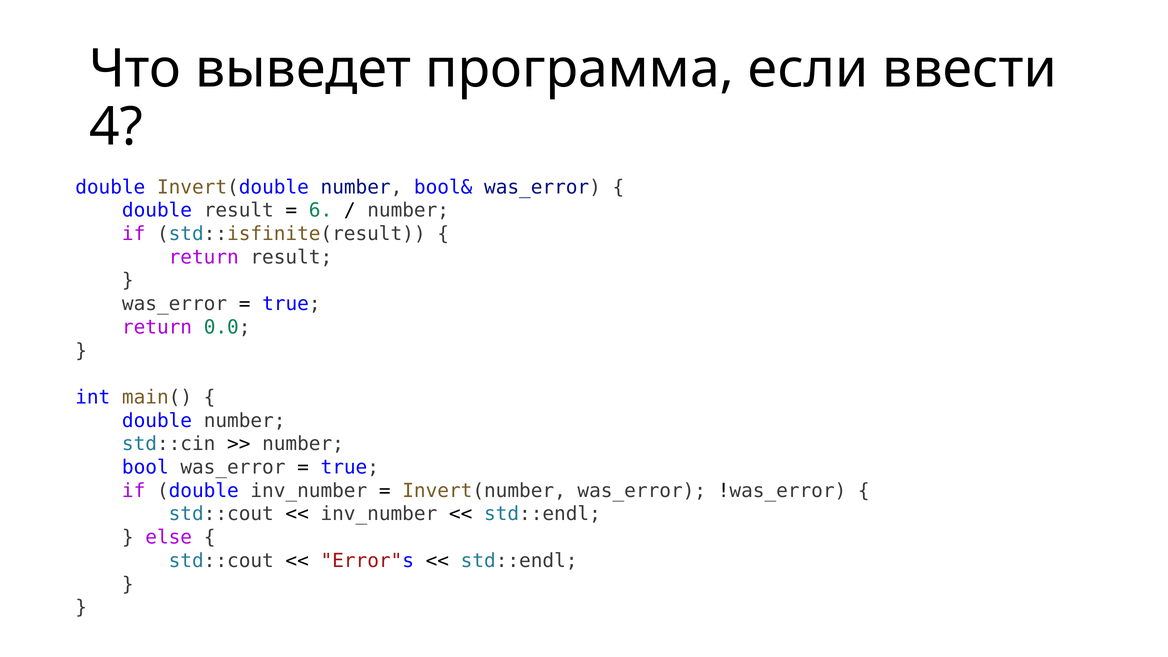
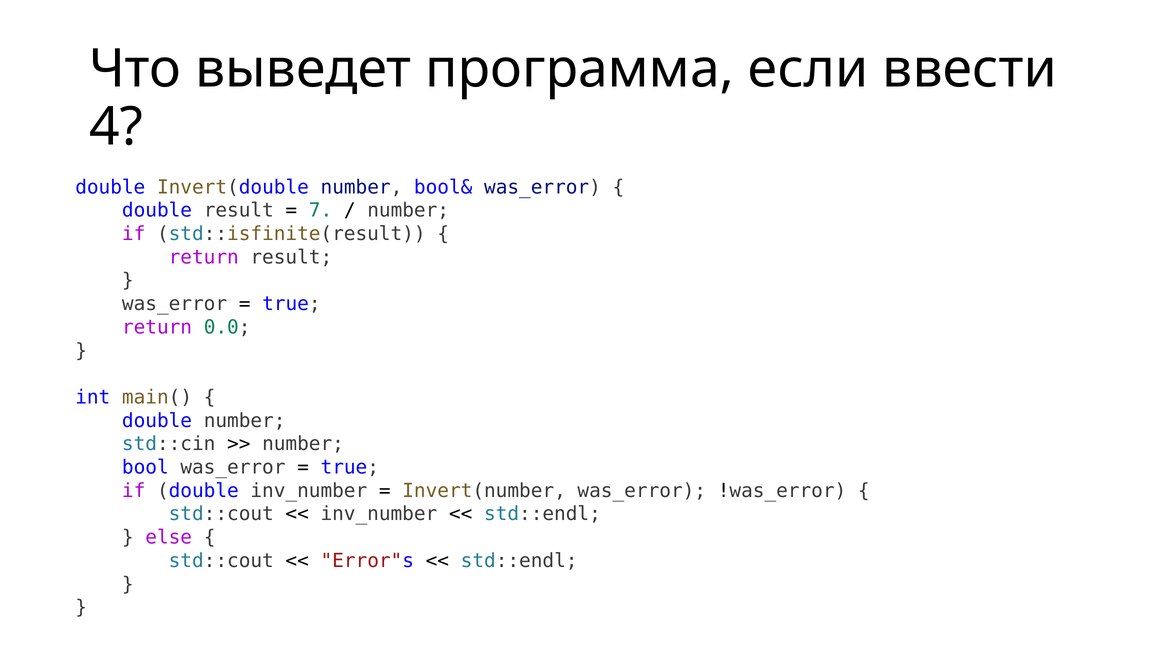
6: 6 -> 7 (321, 211)
